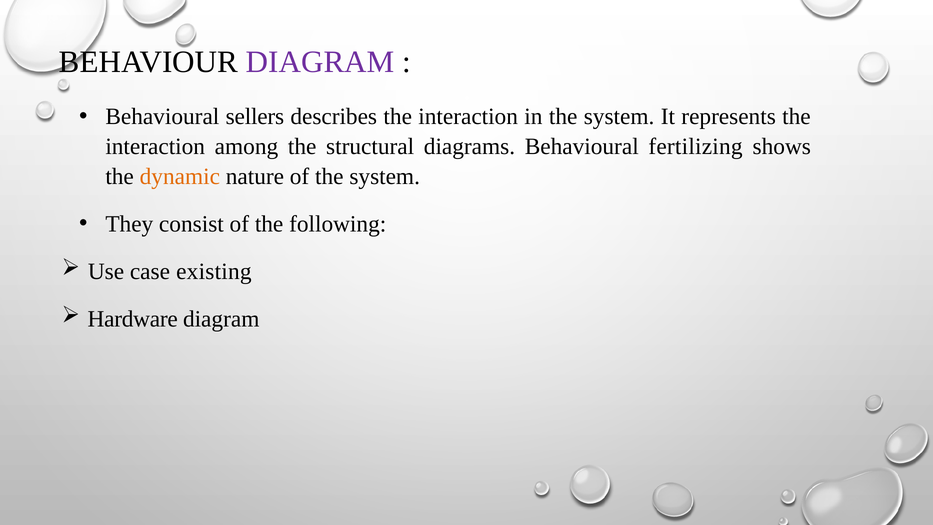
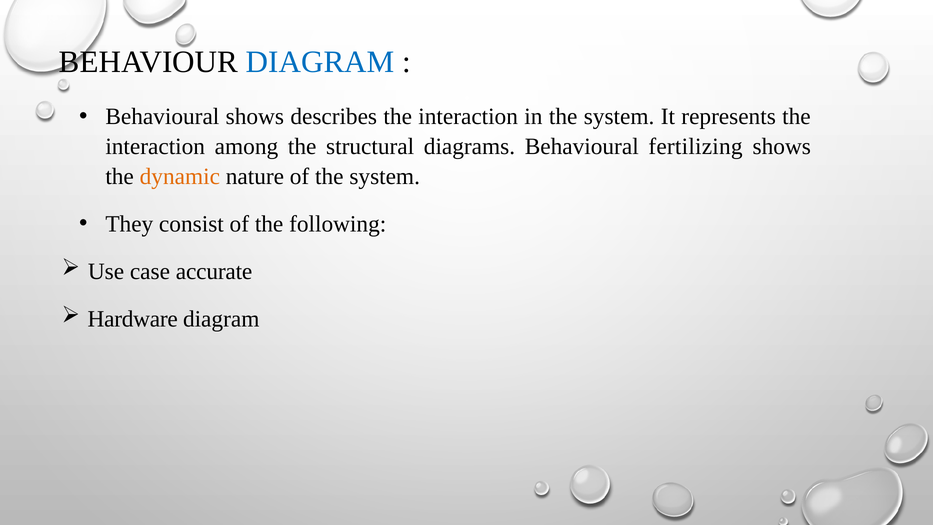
DIAGRAM colour: purple -> blue (320, 62)
Behavioural sellers: sellers -> shows (255, 117)
existing: existing -> accurate (214, 271)
